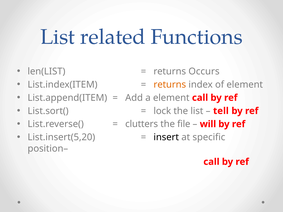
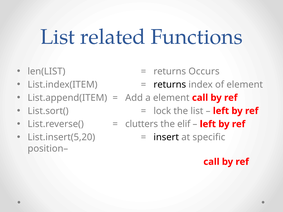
returns colour: orange -> black (170, 85)
tell: tell -> left (221, 111)
file: file -> elif (184, 124)
will: will -> left (208, 124)
